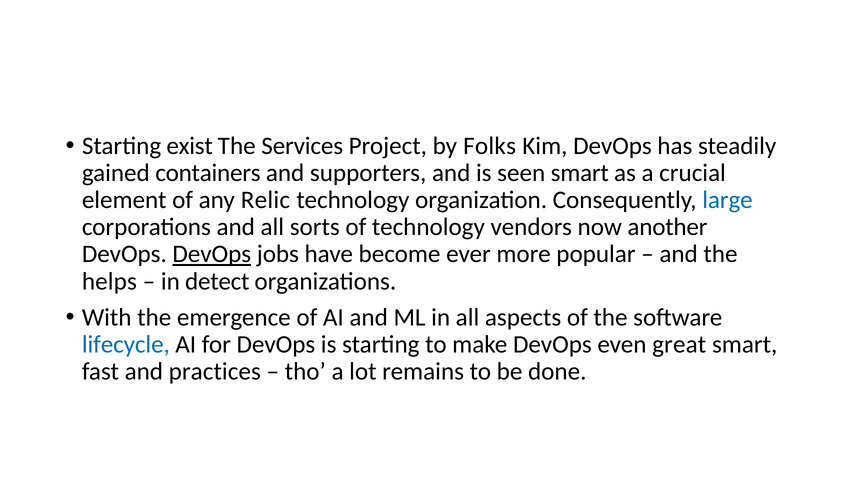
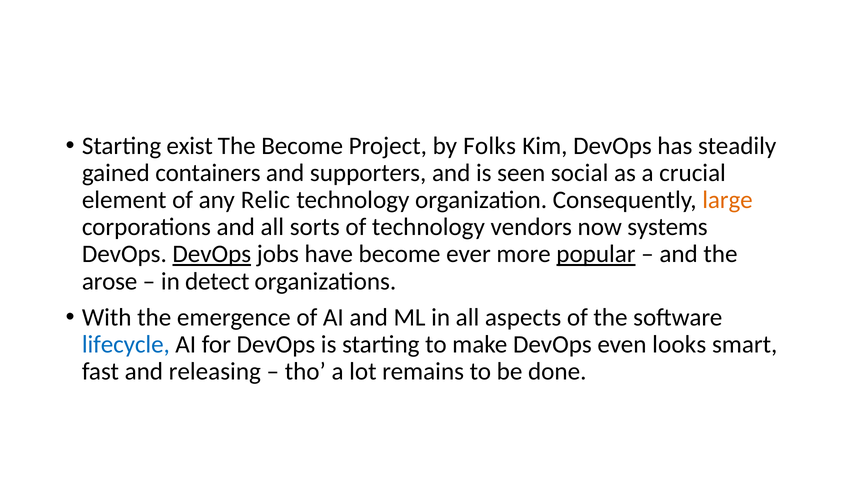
The Services: Services -> Become (302, 146)
seen smart: smart -> social (580, 173)
large colour: blue -> orange (727, 200)
another: another -> systems (667, 227)
popular underline: none -> present (596, 254)
helps: helps -> arose (110, 281)
great: great -> looks (679, 344)
practices: practices -> releasing (215, 372)
